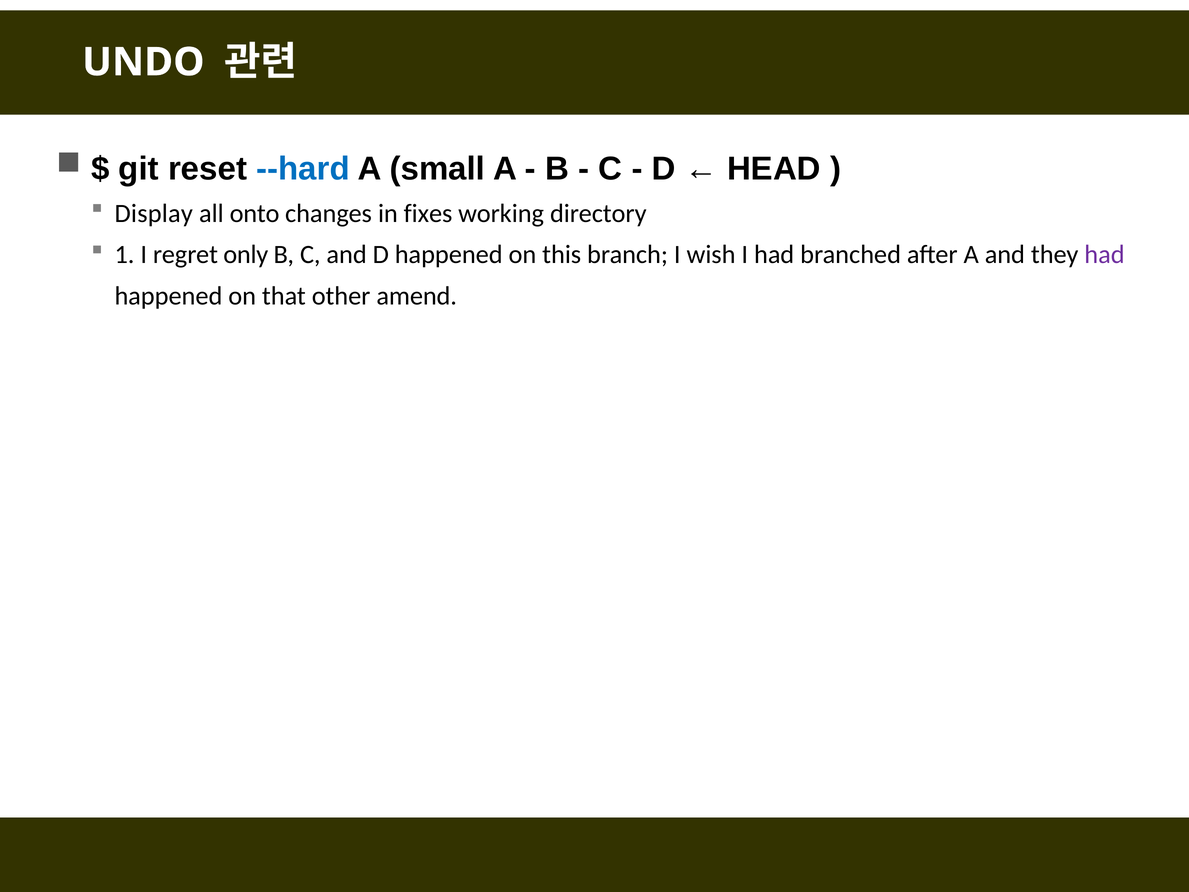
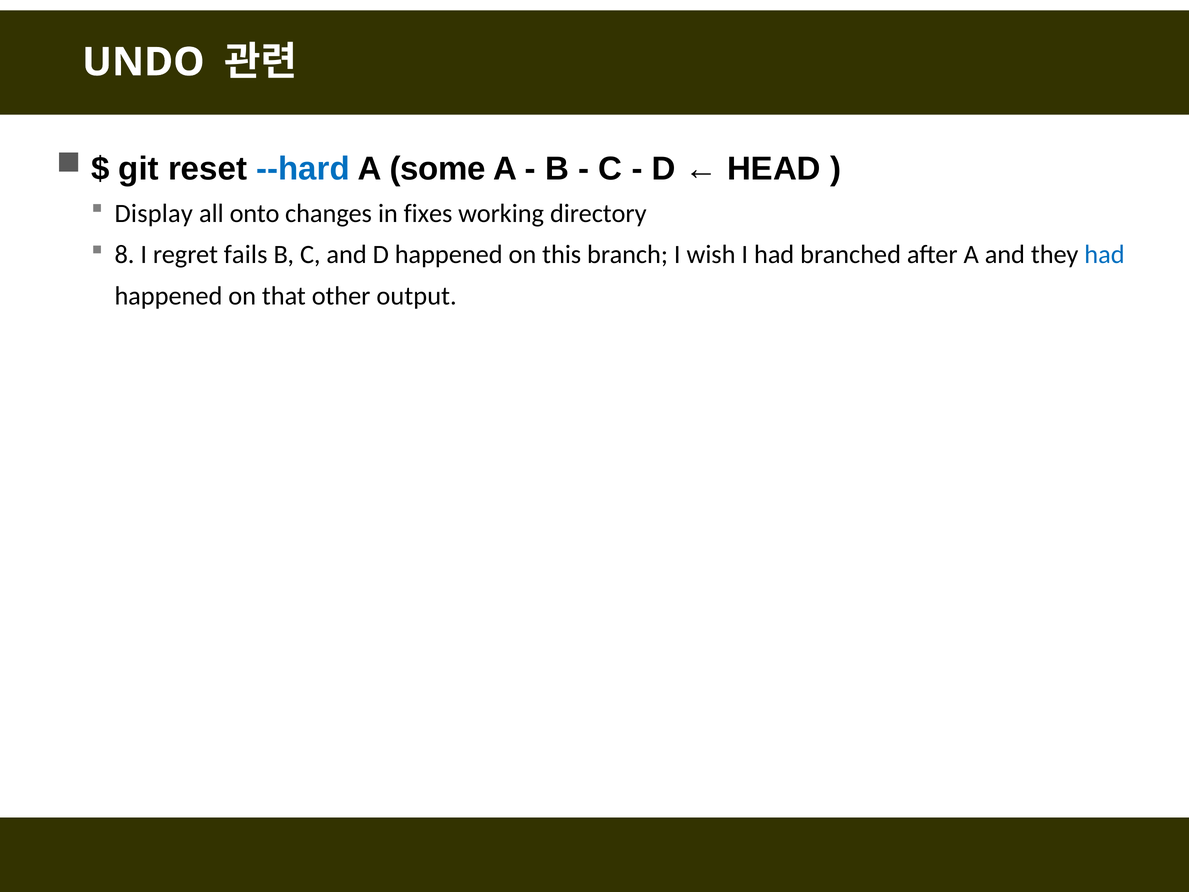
small: small -> some (438, 169)
1: 1 -> 8 (125, 255)
only: only -> fails (246, 255)
had colour: purple -> blue (1104, 255)
amend: amend -> output (417, 296)
